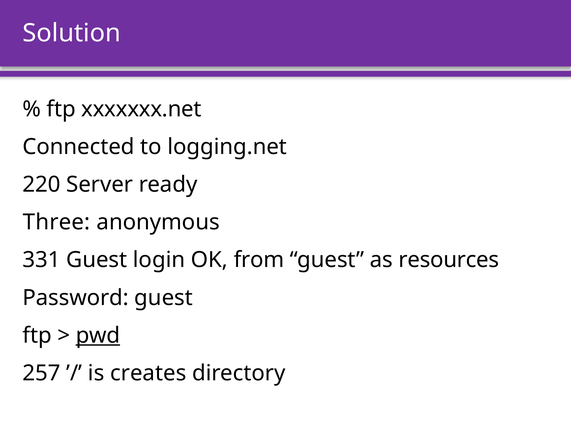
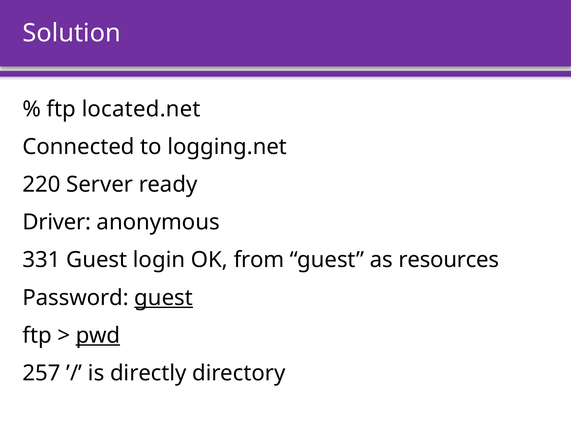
xxxxxxx.net: xxxxxxx.net -> located.net (141, 109)
Three: Three -> Driver (57, 222)
guest underline: none -> present (164, 298)
creates: creates -> directly (148, 373)
